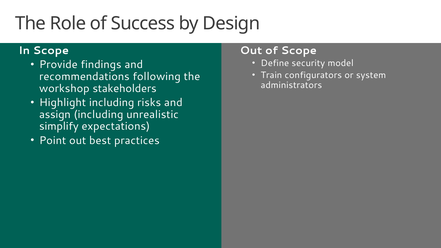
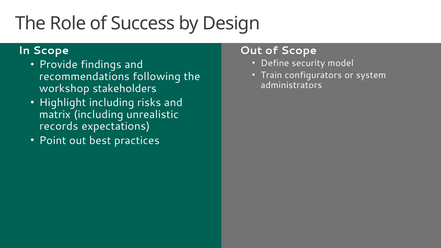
assign: assign -> matrix (55, 114)
simplify: simplify -> records (59, 126)
